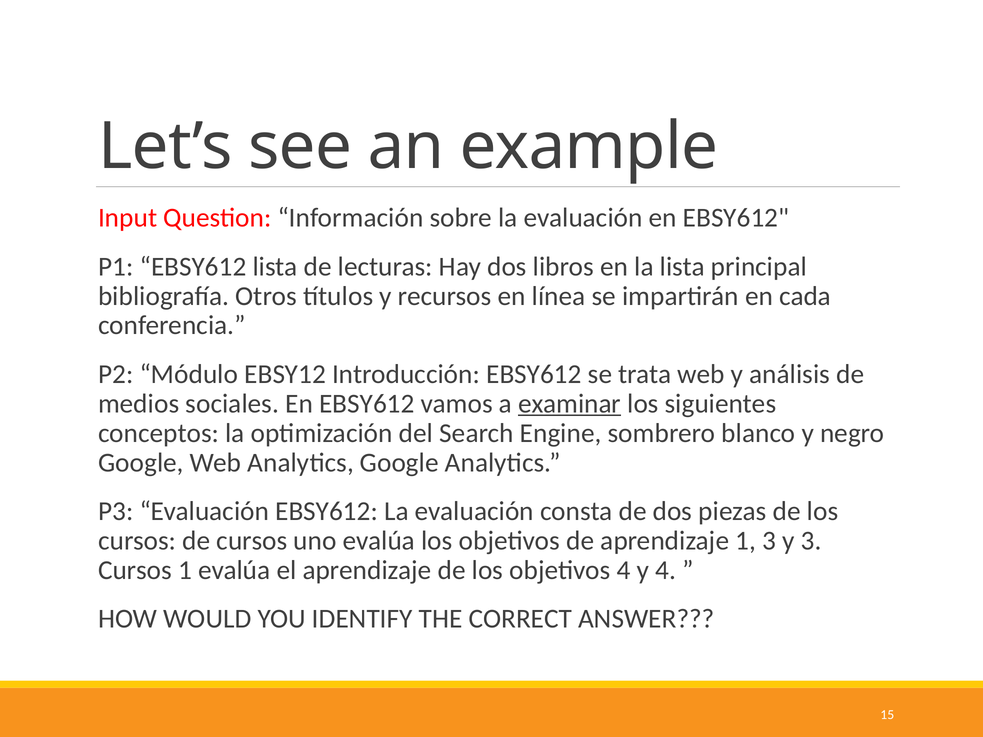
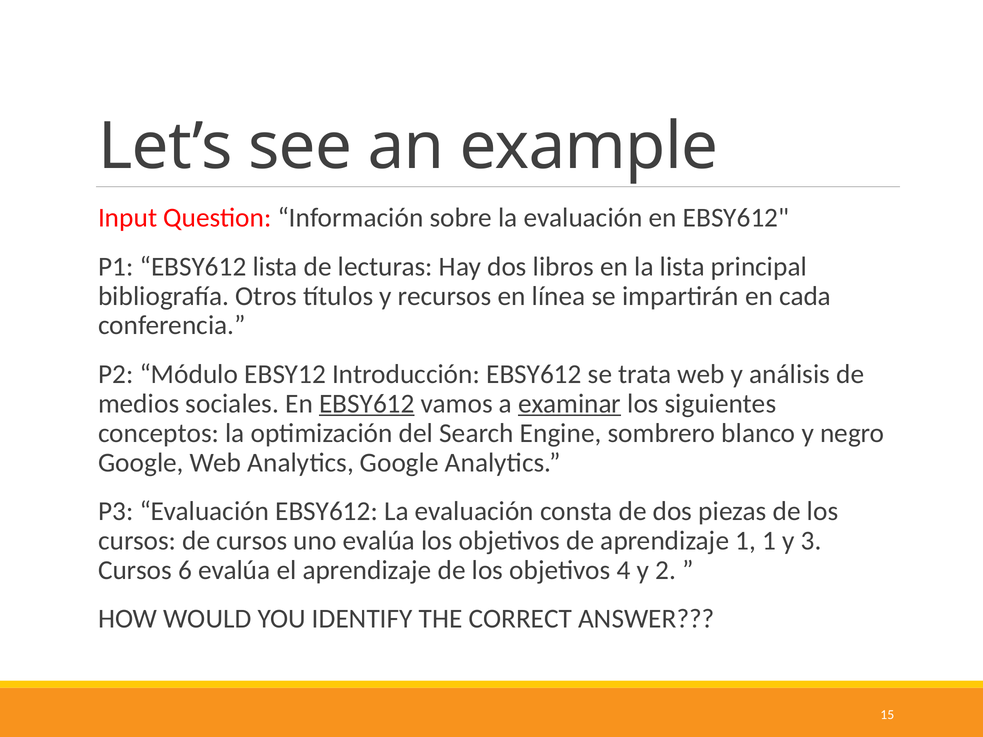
EBSY612 underline: none -> present (367, 404)
1 3: 3 -> 1 (769, 541)
Cursos 1: 1 -> 6 (185, 570)
y 4: 4 -> 2 (666, 570)
